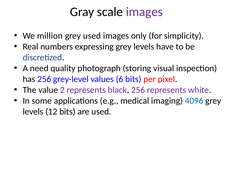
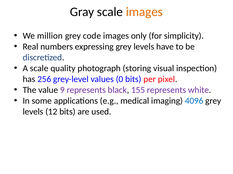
images colour: purple -> orange (144, 12)
grey used: used -> code (92, 36)
A need: need -> scale (39, 69)
6: 6 -> 0 (120, 79)
2: 2 -> 9 (62, 90)
black 256: 256 -> 155 (138, 90)
